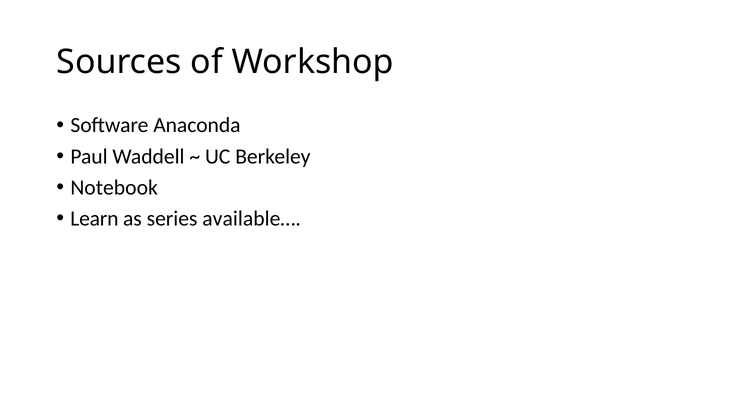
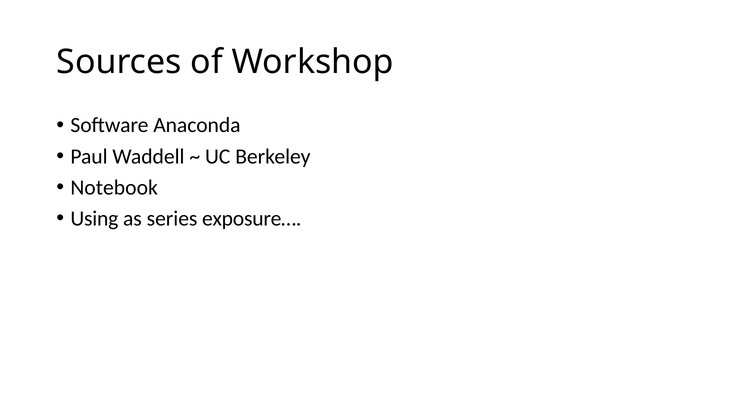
Learn: Learn -> Using (94, 218)
available…: available… -> exposure… (252, 218)
